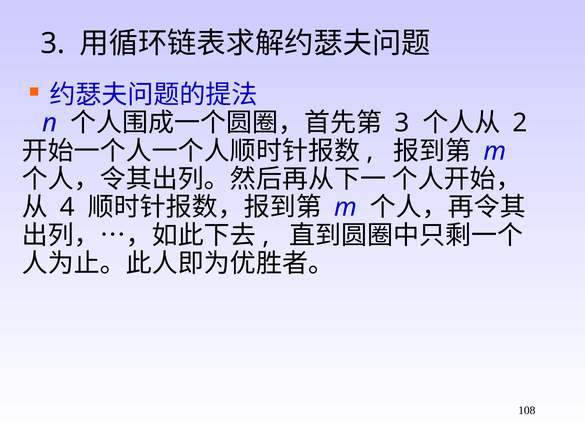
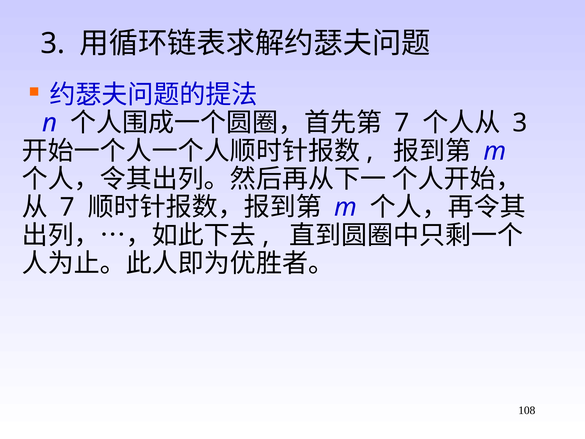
3: 3 -> 7 (402, 123)
2: 2 -> 3 (520, 123)
4: 4 -> 7 (67, 207)
